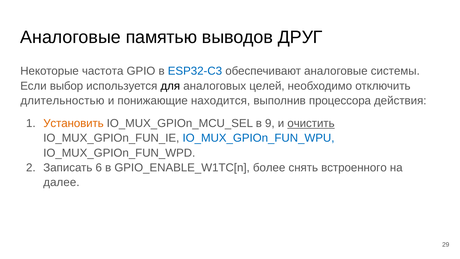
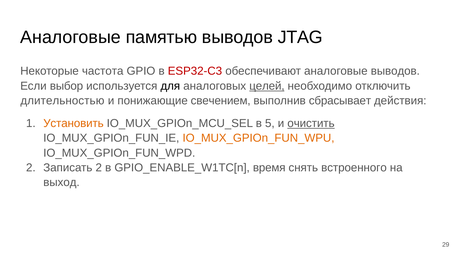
ДРУГ: ДРУГ -> JTAG (300, 37)
ESP32-C3 colour: blue -> red (195, 71)
аналоговые системы: системы -> выводов (395, 71)
целей underline: none -> present (267, 86)
находится: находится -> свечением (221, 101)
процессора: процессора -> сбрасывает (340, 101)
9: 9 -> 5 (270, 123)
IO_MUX_GPIOn_FUN_WPU colour: blue -> orange (258, 138)
Записать 6: 6 -> 2 (99, 168)
более: более -> время (269, 168)
далее: далее -> выход (61, 182)
